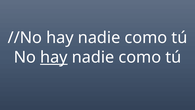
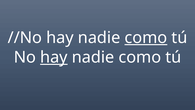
como underline: none -> present (146, 38)
